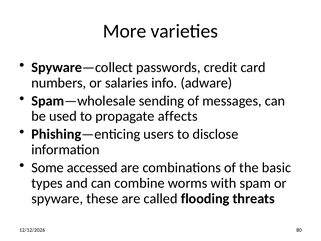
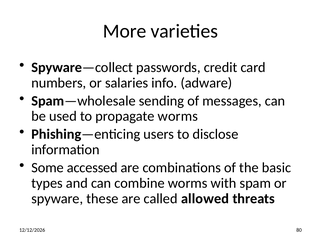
propagate affects: affects -> worms (178, 116)
flooding: flooding -> allowed (205, 198)
